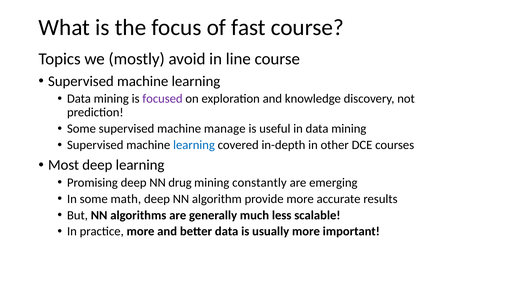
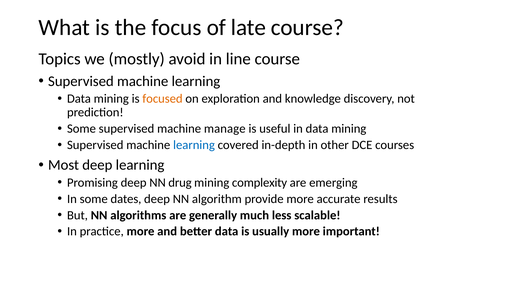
fast: fast -> late (248, 27)
focused colour: purple -> orange (162, 99)
constantly: constantly -> complexity (260, 182)
math: math -> dates (126, 199)
